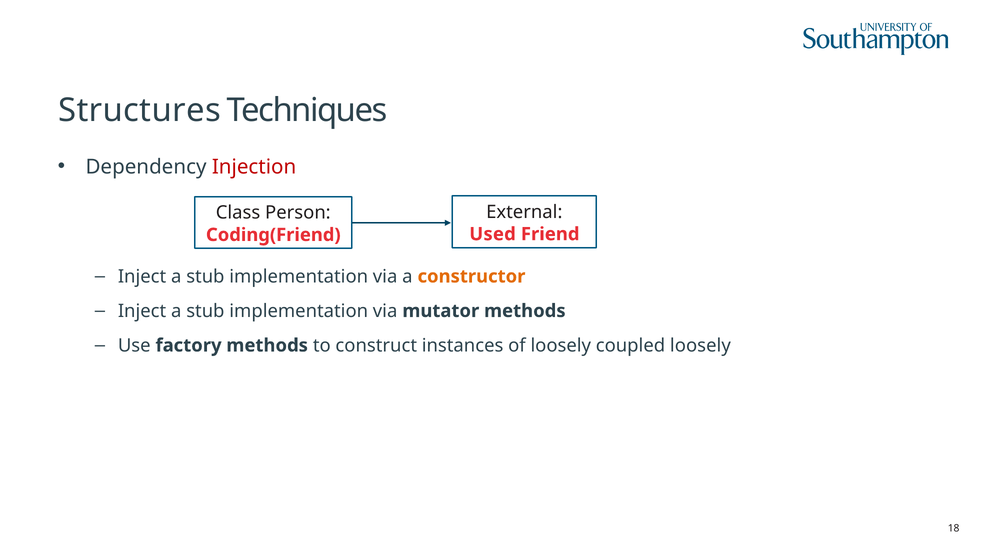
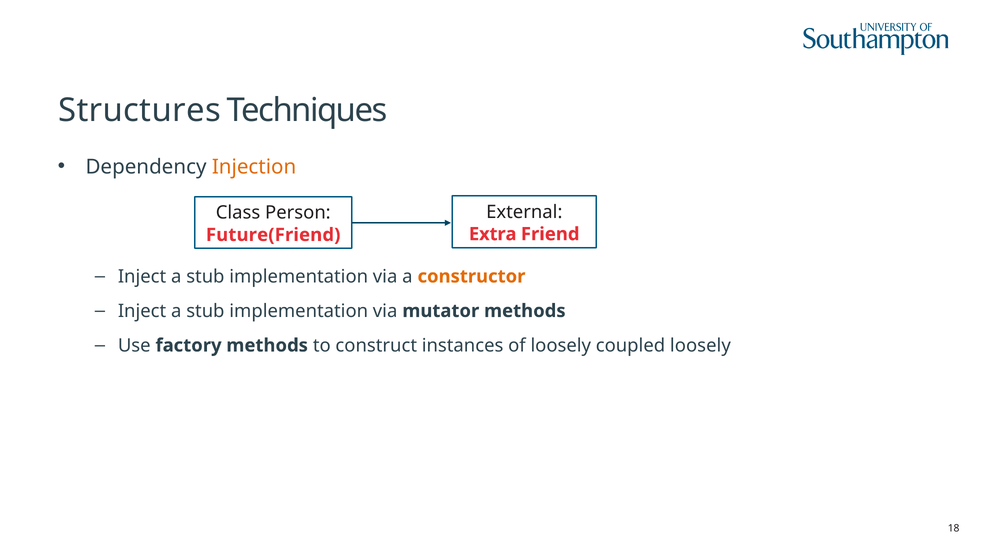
Injection colour: red -> orange (254, 167)
Used: Used -> Extra (493, 234)
Coding(Friend: Coding(Friend -> Future(Friend (273, 235)
